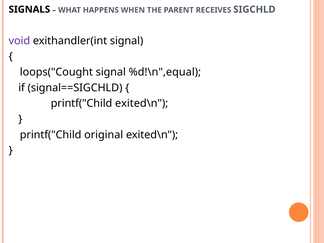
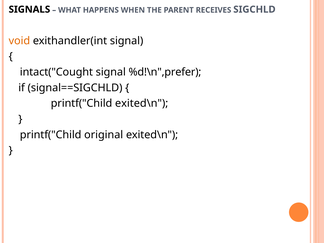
void colour: purple -> orange (19, 41)
loops("Cought: loops("Cought -> intact("Cought (56, 72)
%d!\n",equal: %d!\n",equal -> %d!\n",prefer (165, 72)
